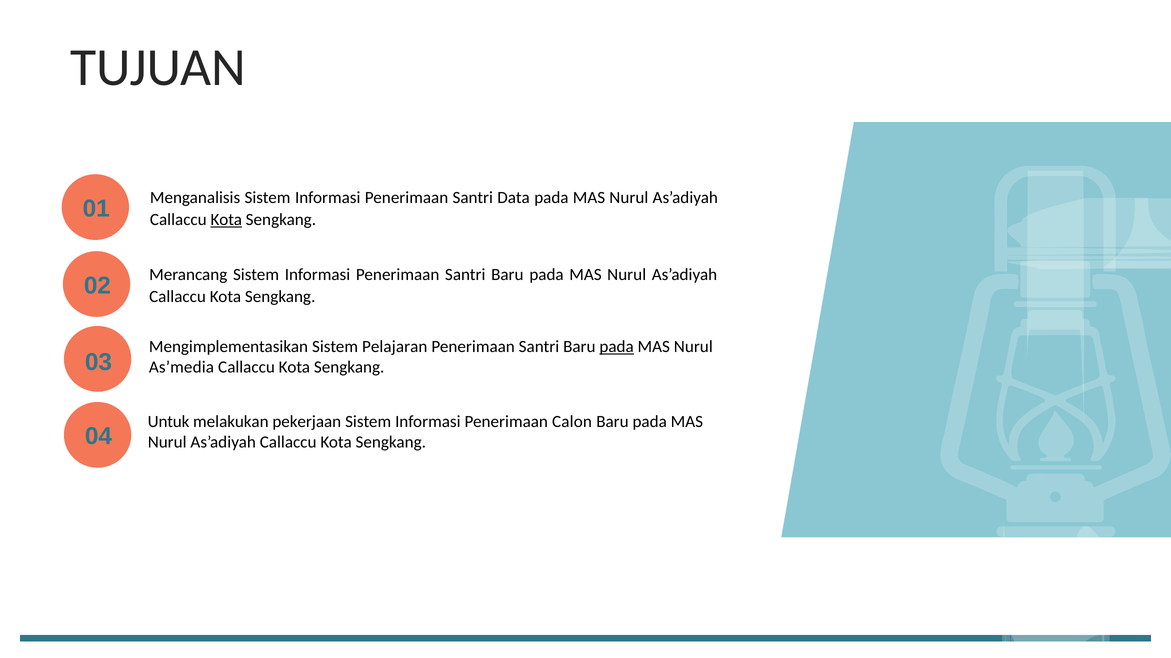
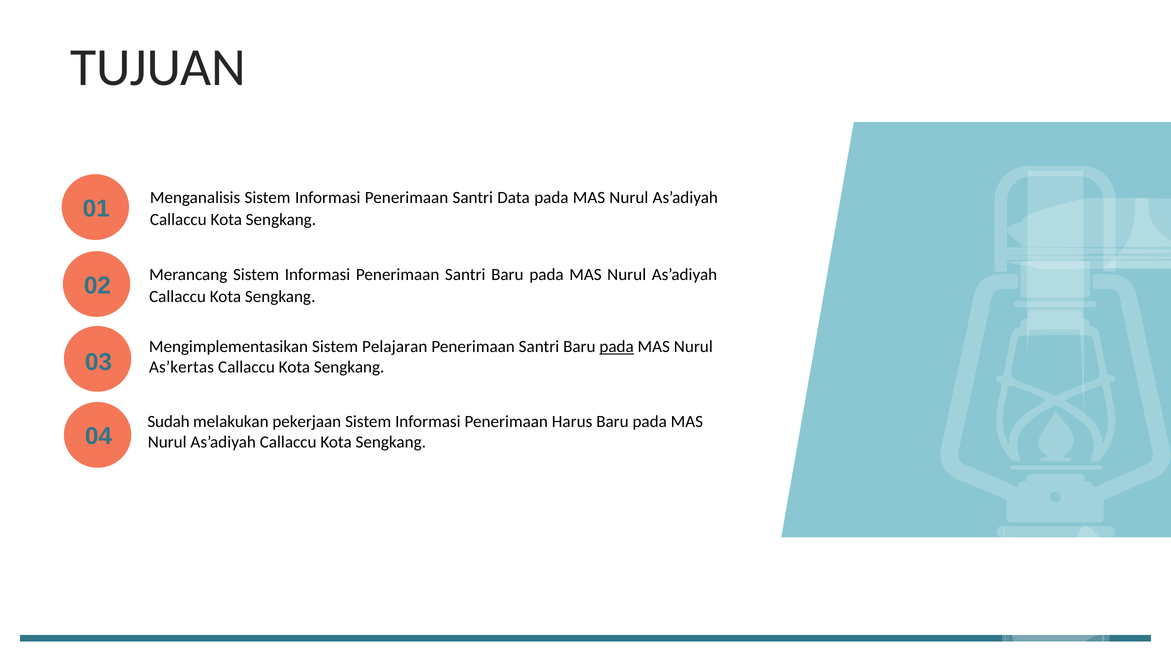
Kota underline: present -> none (226, 220)
As’media: As’media -> As’kertas (181, 368)
Untuk: Untuk -> Sudah (169, 422)
Calon: Calon -> Harus (572, 422)
